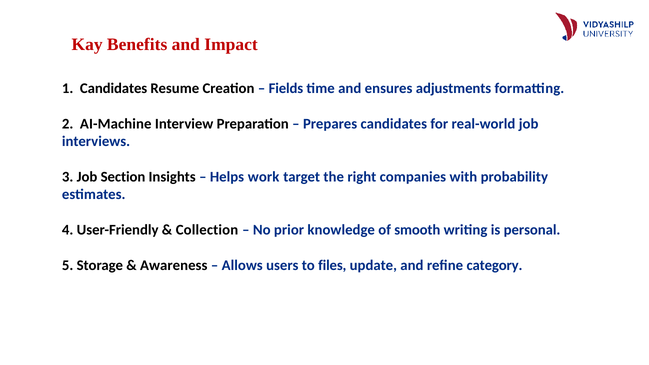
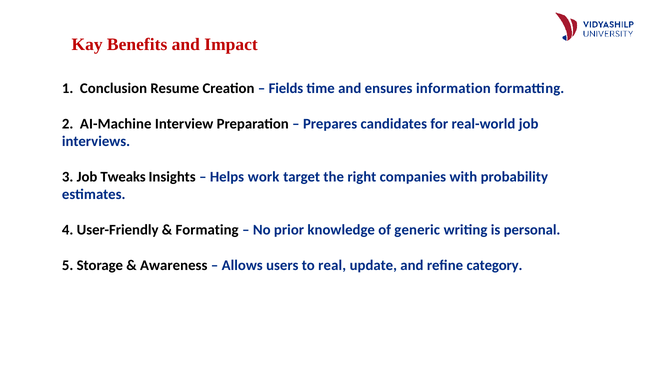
1 Candidates: Candidates -> Conclusion (114, 88)
adjustments: adjustments -> information (453, 88)
Section: Section -> Tweaks (123, 177)
Collection: Collection -> Formating (207, 230)
smooth: smooth -> generic (417, 230)
files: files -> real (332, 265)
